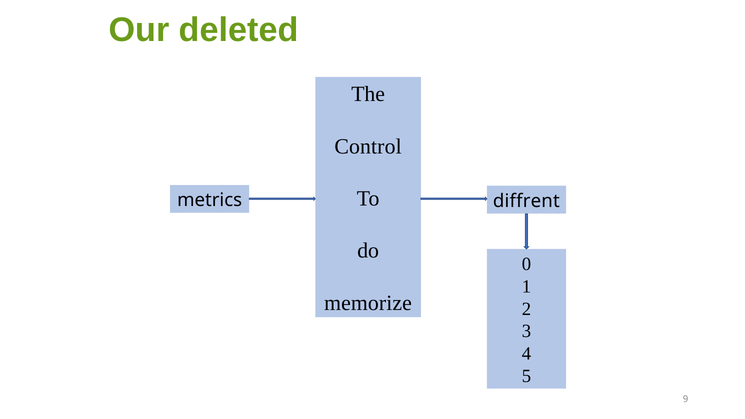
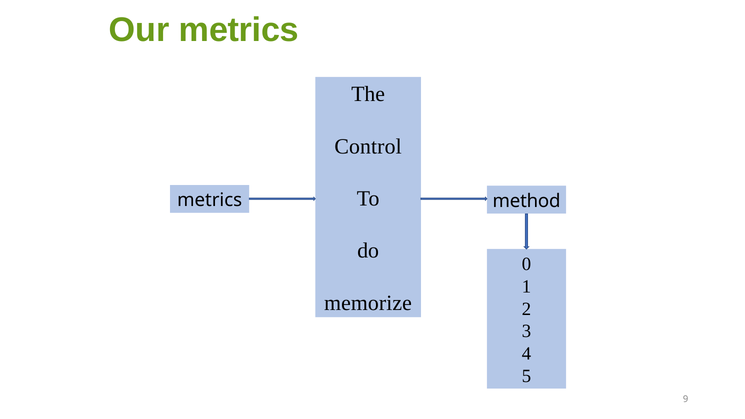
Our deleted: deleted -> metrics (239, 30)
diffrent: diffrent -> method (527, 201)
